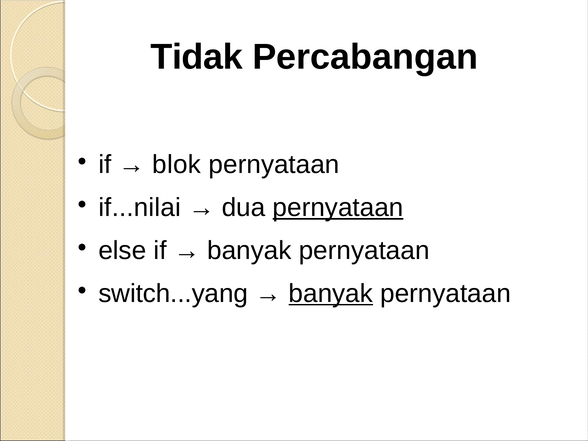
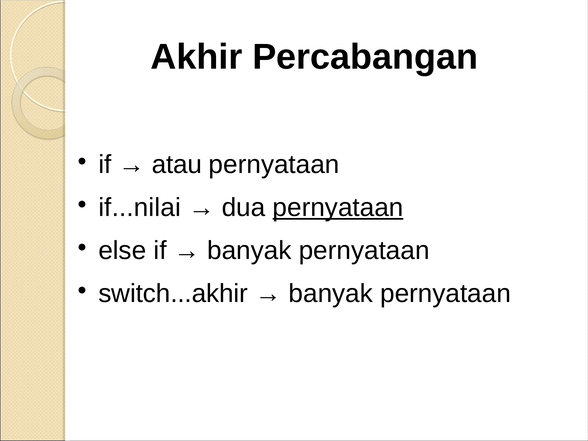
Tidak: Tidak -> Akhir (196, 57)
blok: blok -> atau (177, 165)
switch...yang: switch...yang -> switch...akhir (173, 293)
banyak underline: present -> none (331, 293)
